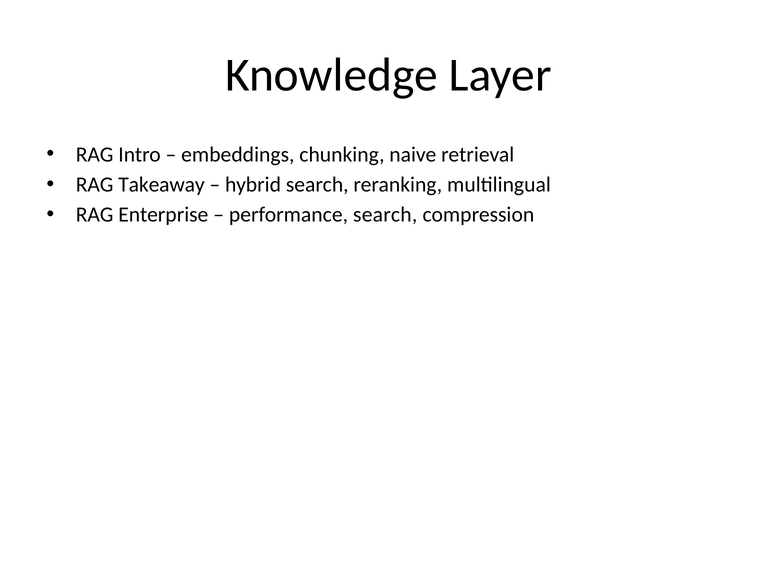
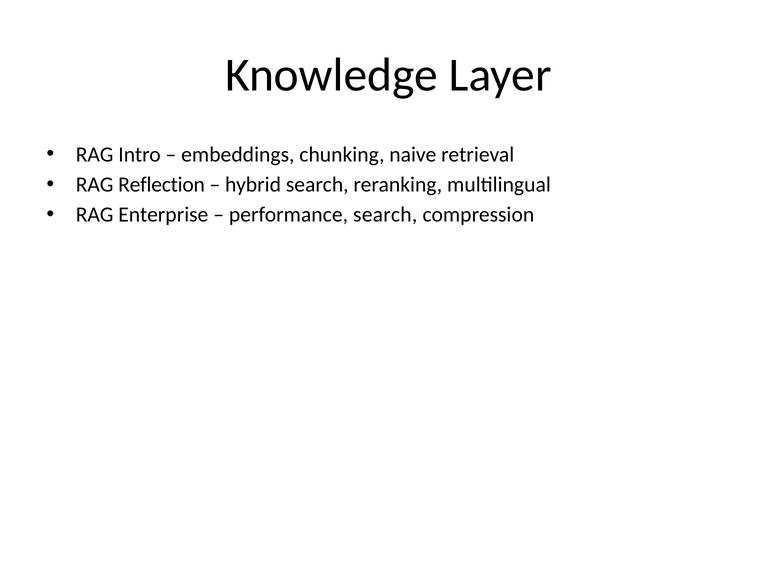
Takeaway: Takeaway -> Reflection (162, 185)
